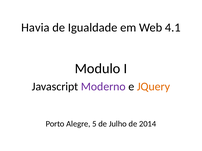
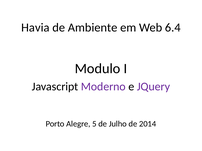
Igualdade: Igualdade -> Ambiente (93, 28)
4.1: 4.1 -> 6.4 (173, 28)
JQuery colour: orange -> purple (153, 87)
